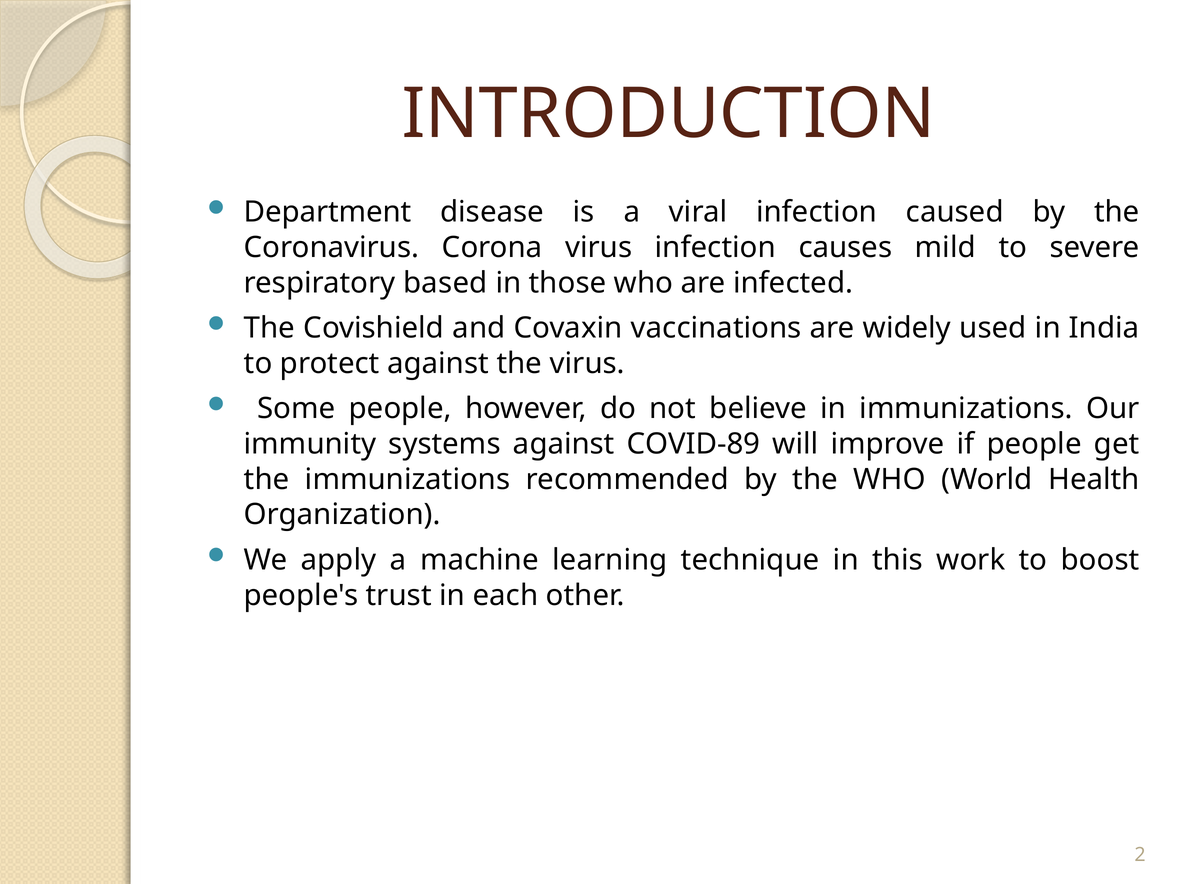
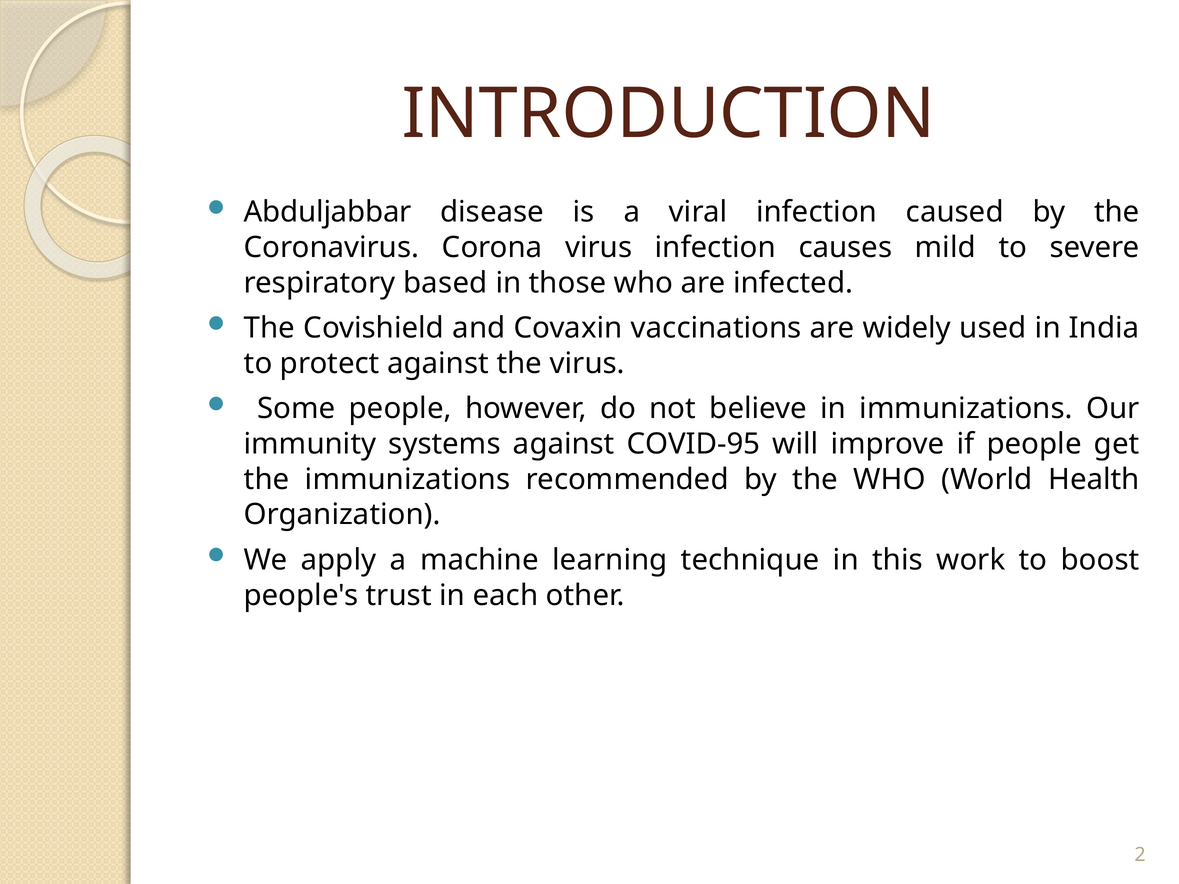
Department: Department -> Abduljabbar (328, 212)
COVID-89: COVID-89 -> COVID-95 (694, 444)
